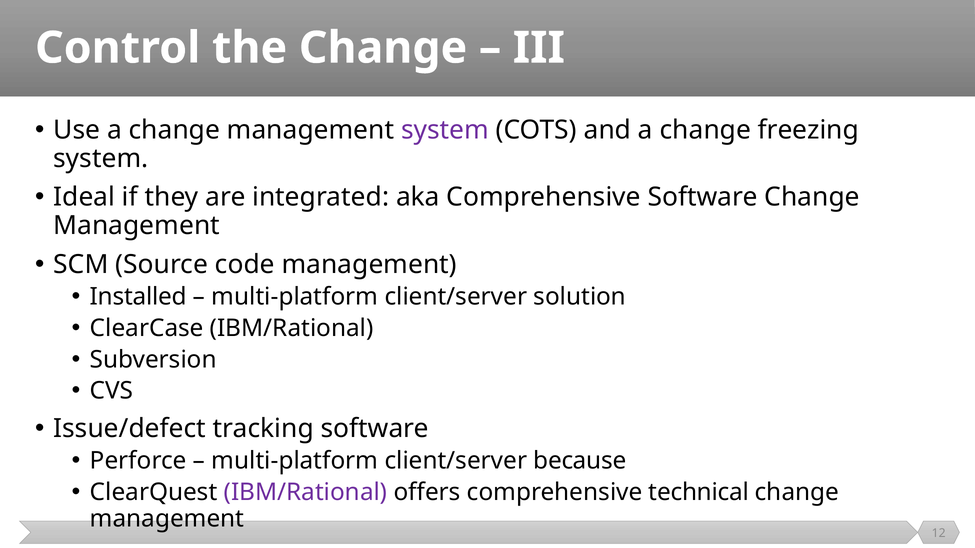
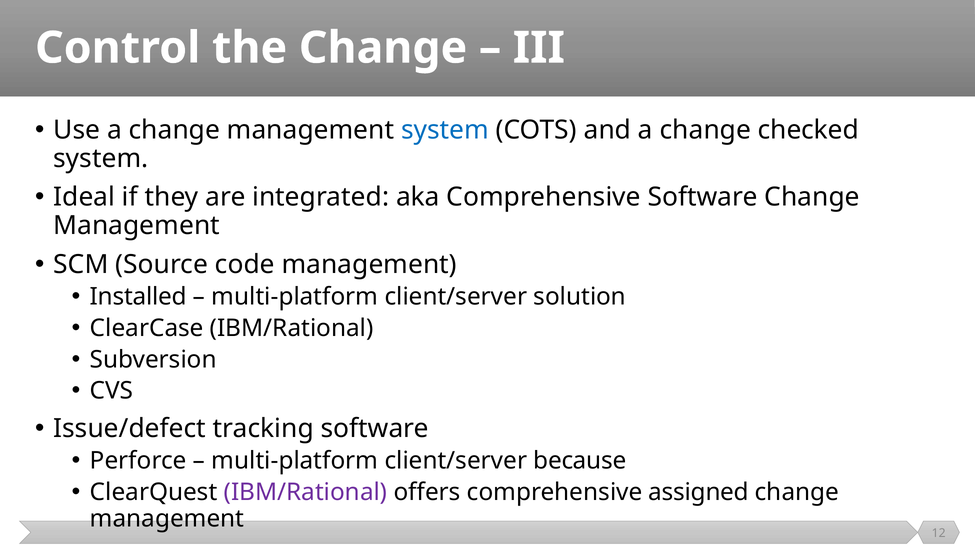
system colour: purple -> blue (445, 130)
freezing: freezing -> checked (808, 130)
technical: technical -> assigned (699, 493)
